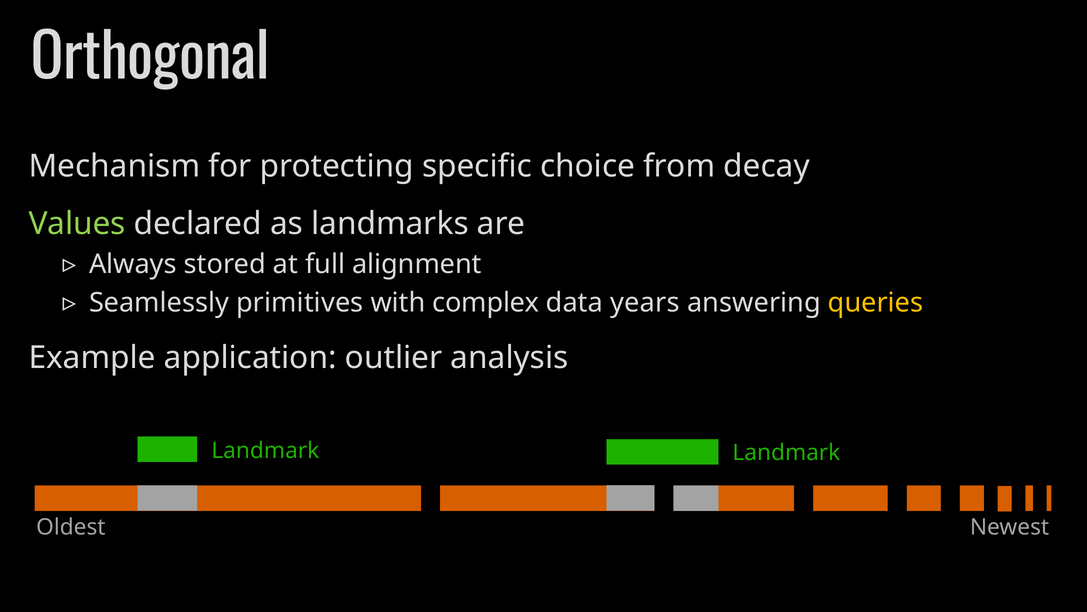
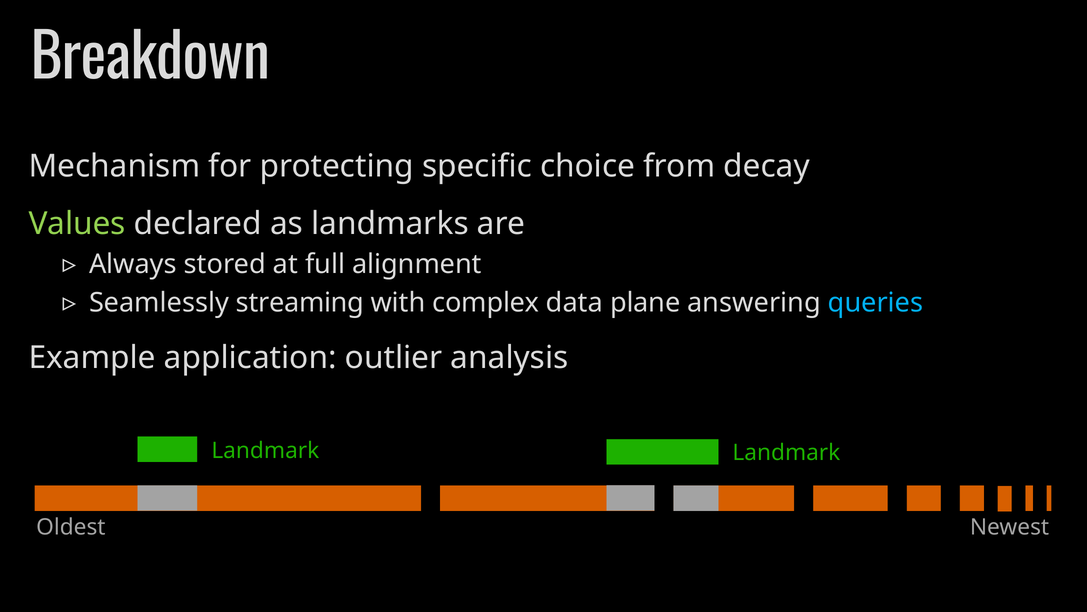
Orthogonal: Orthogonal -> Breakdown (150, 59)
primitives: primitives -> streaming (300, 302)
years: years -> plane (645, 302)
queries colour: yellow -> light blue (875, 302)
